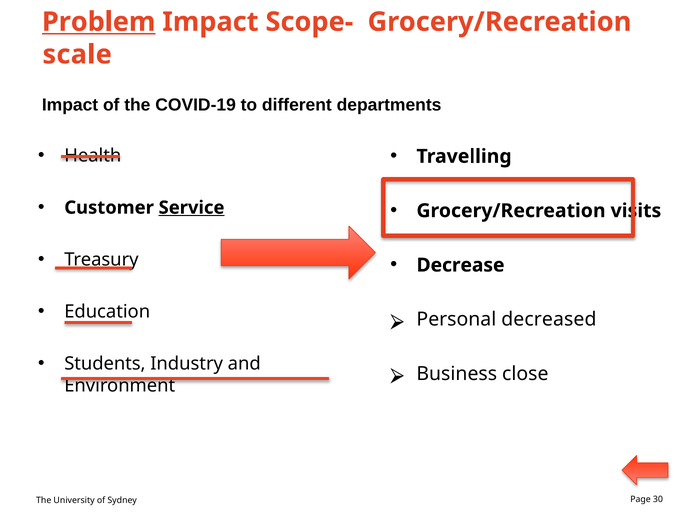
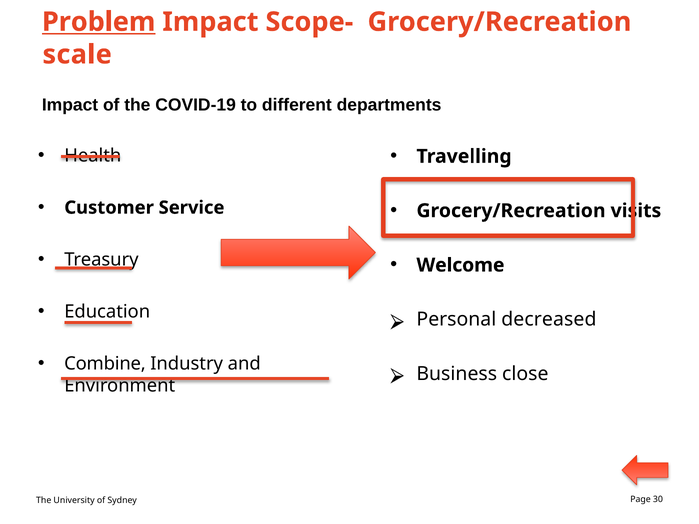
Service underline: present -> none (192, 208)
Decrease: Decrease -> Welcome (460, 265)
Students: Students -> Combine (105, 364)
